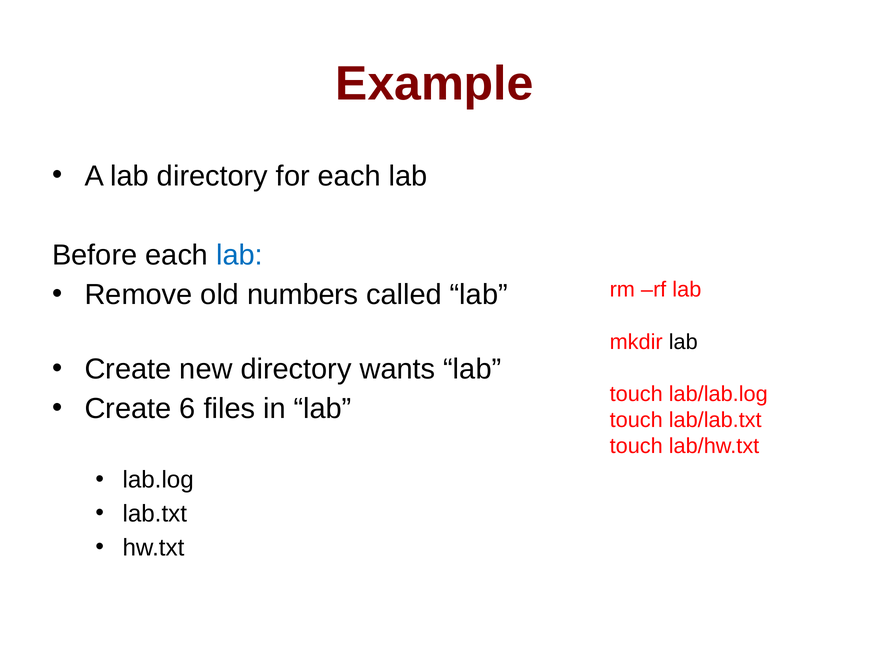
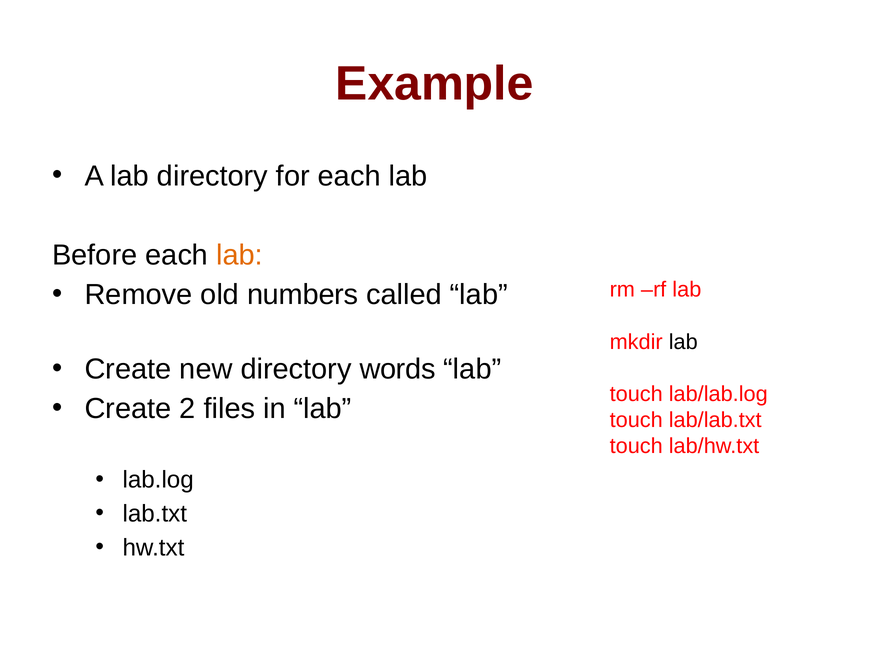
lab colour: blue -> orange (239, 255)
wants: wants -> words (398, 369)
6: 6 -> 2 (187, 409)
